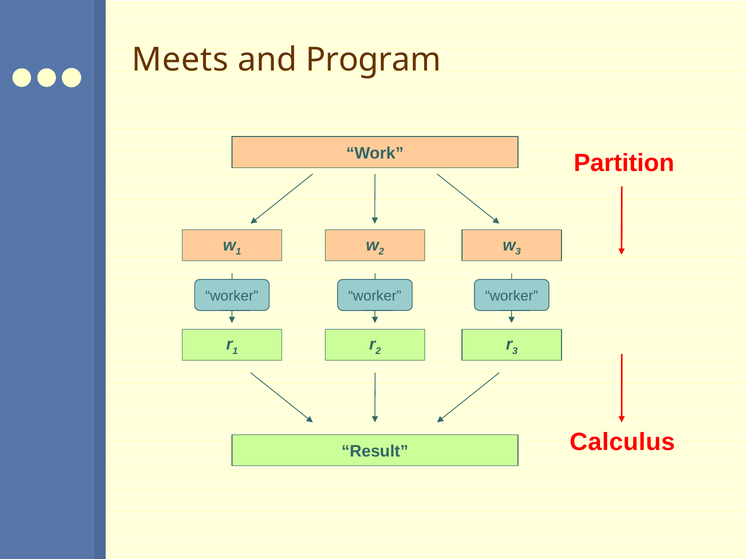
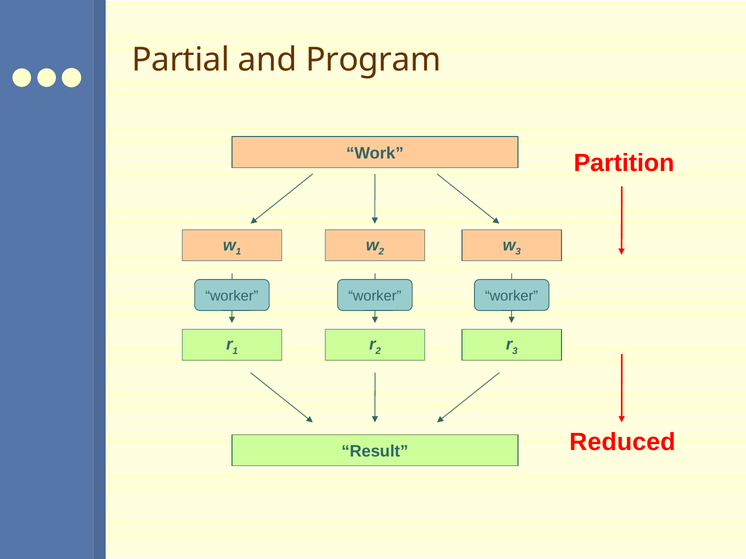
Meets: Meets -> Partial (181, 60)
Calculus: Calculus -> Reduced (622, 443)
